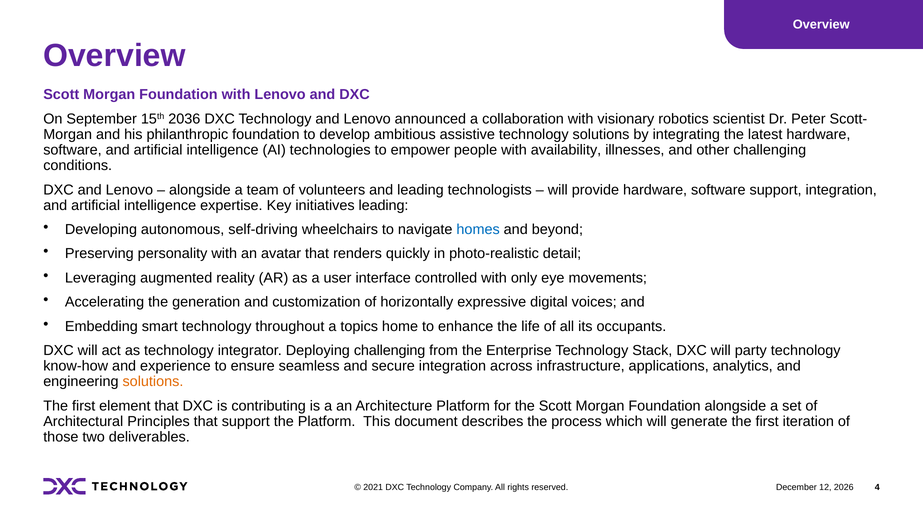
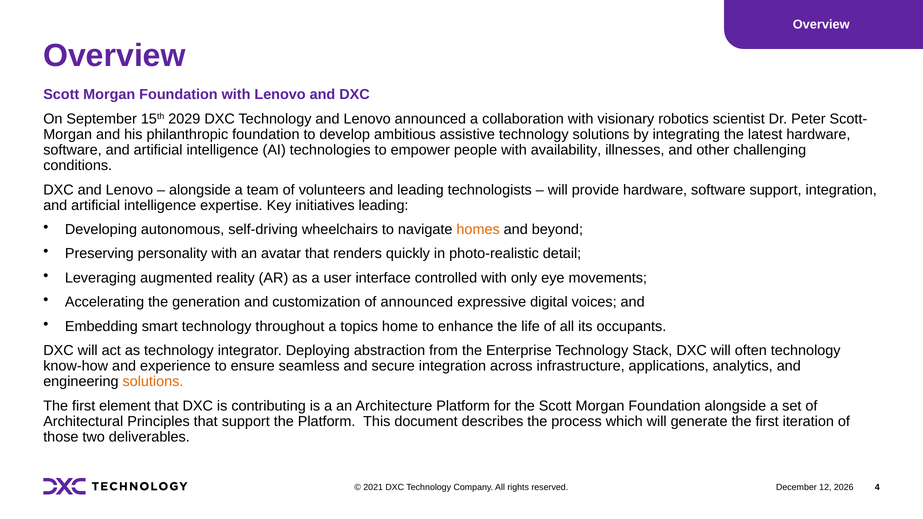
2036: 2036 -> 2029 (184, 119)
homes colour: blue -> orange (478, 230)
of horizontally: horizontally -> announced (417, 302)
Deploying challenging: challenging -> abstraction (390, 351)
party: party -> often (751, 351)
